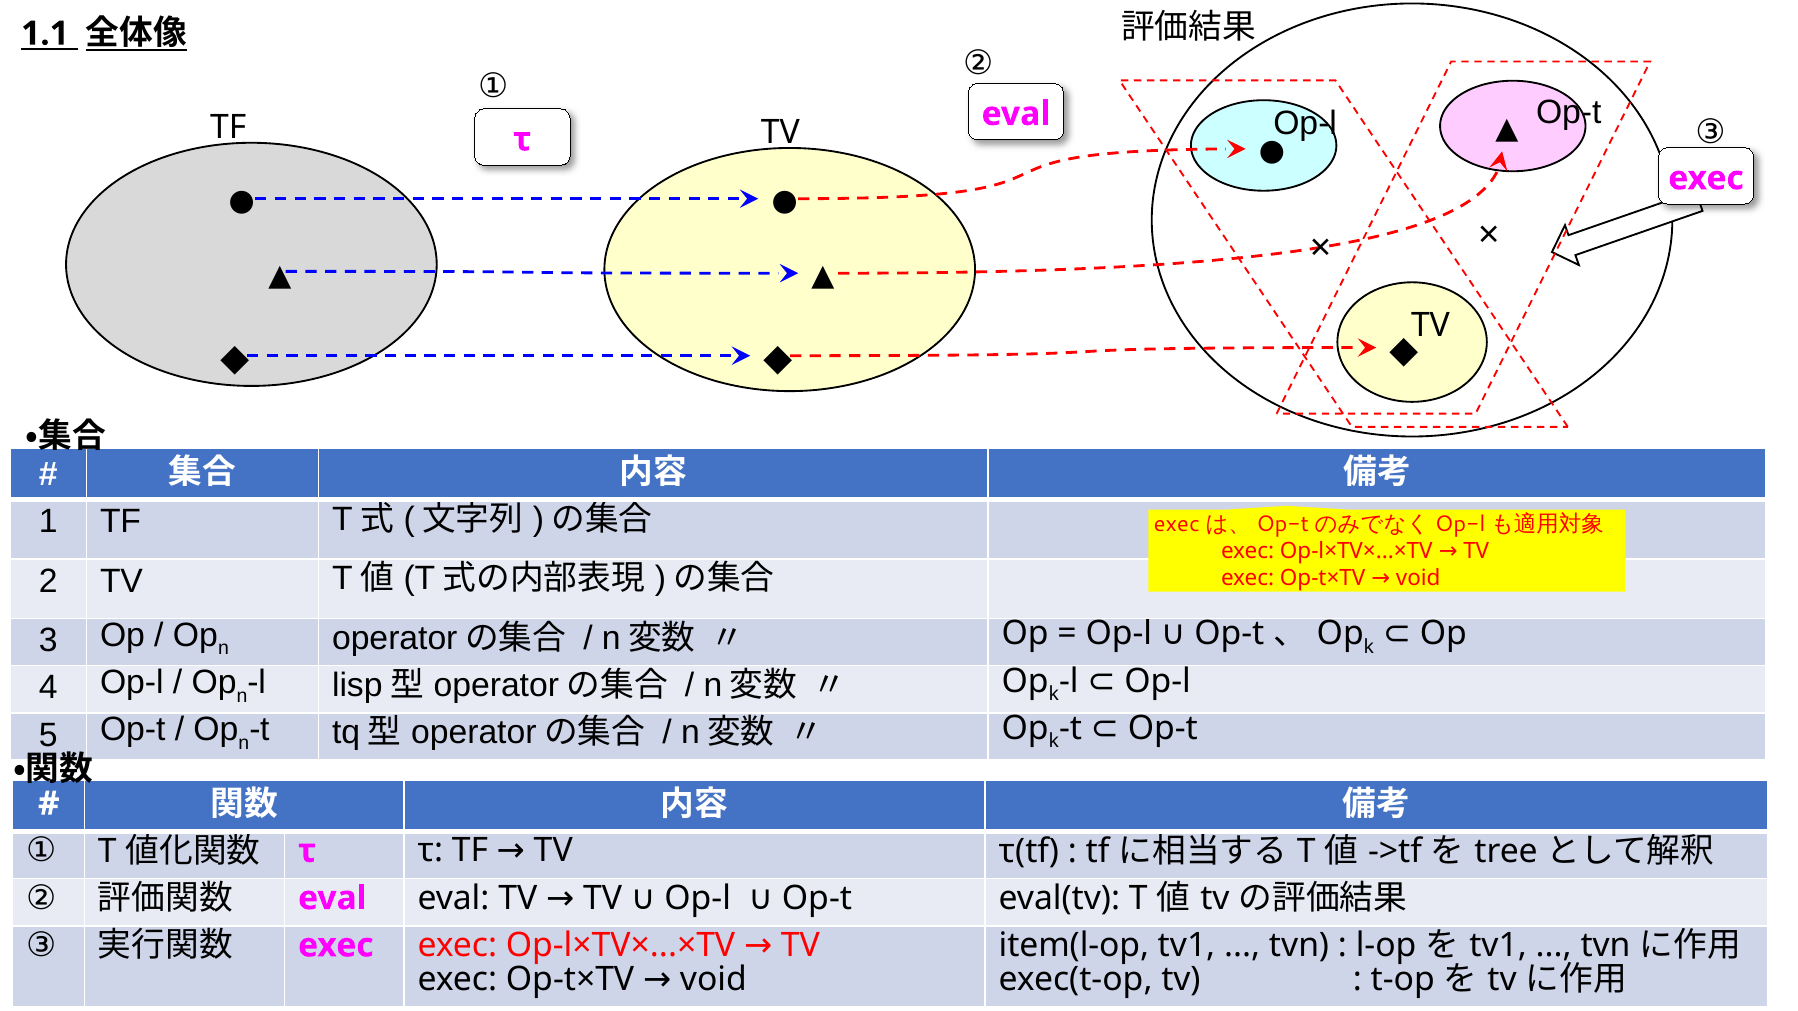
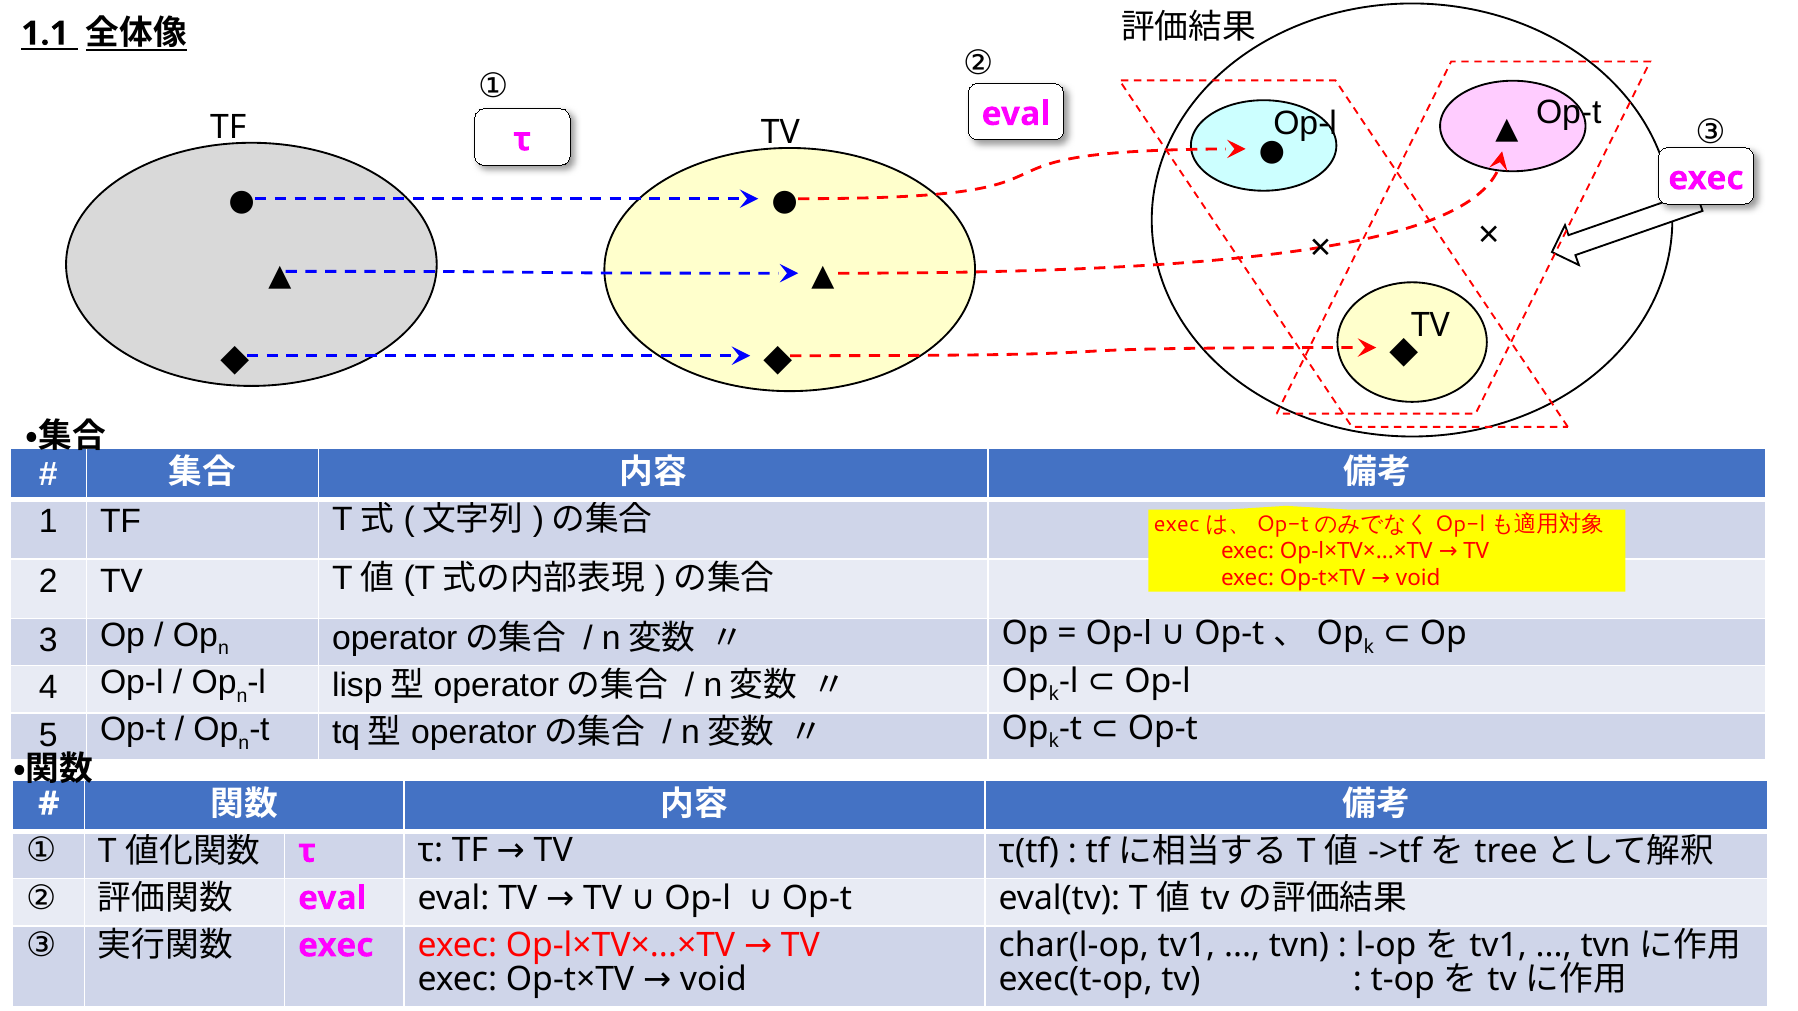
item(l-op: item(l-op -> char(l-op (1074, 946)
